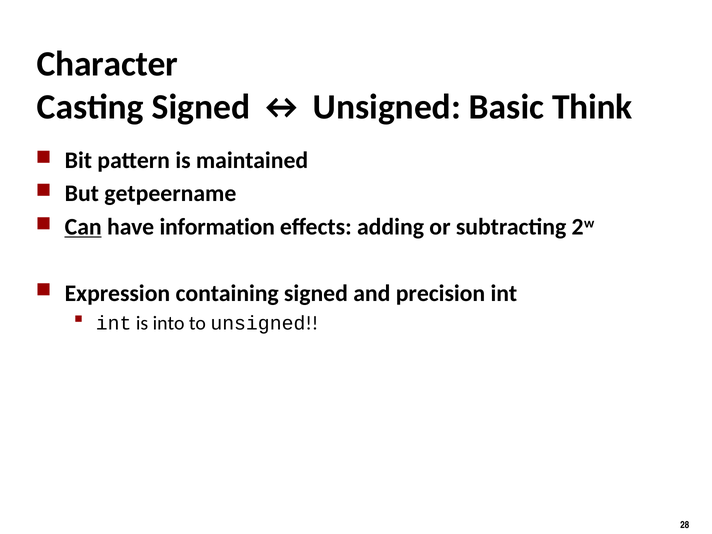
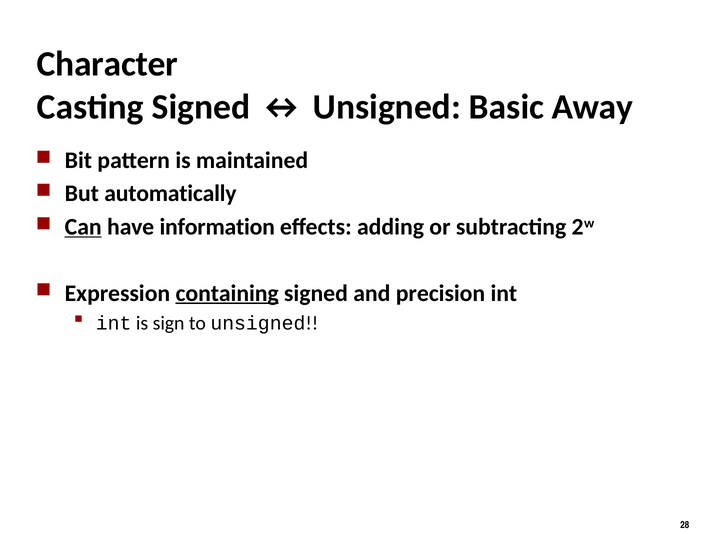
Think: Think -> Away (592, 107)
getpeername: getpeername -> automatically (170, 194)
containing underline: none -> present (227, 293)
into: into -> sign (169, 323)
